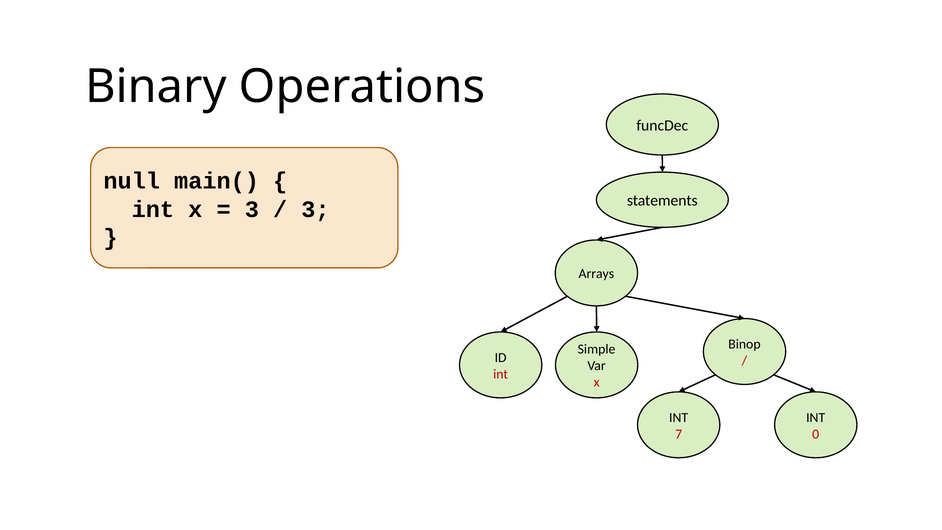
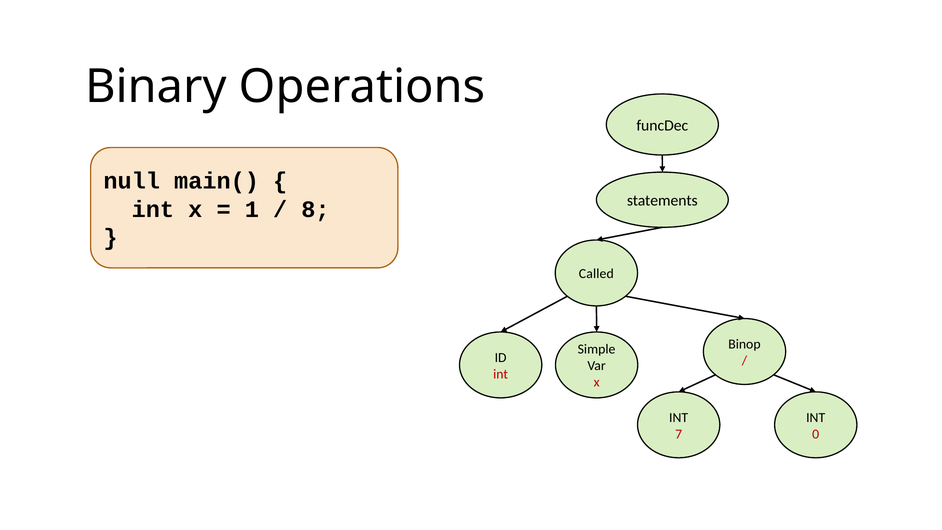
3: 3 -> 1 (252, 209)
3: 3 -> 8 (315, 209)
Arrays: Arrays -> Called (596, 274)
